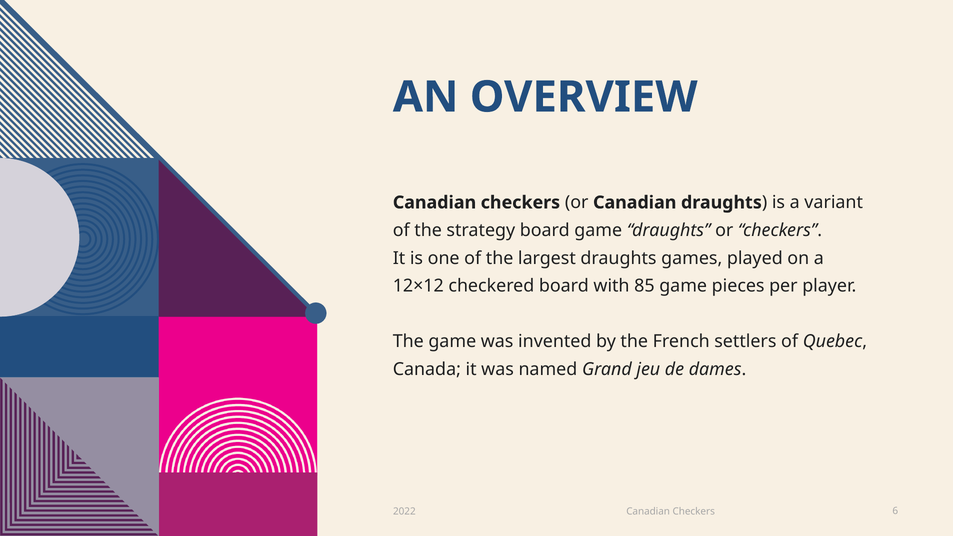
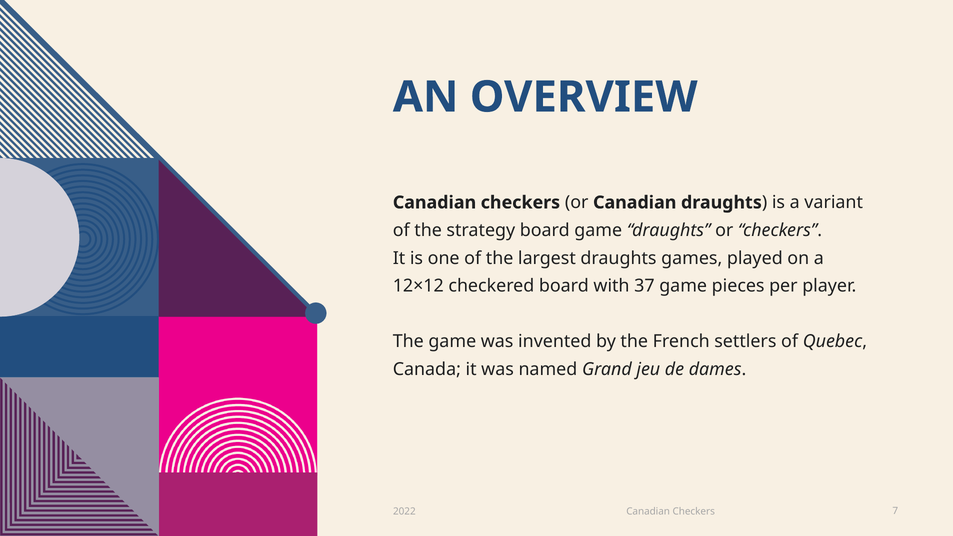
85: 85 -> 37 (644, 286)
6: 6 -> 7 (895, 511)
